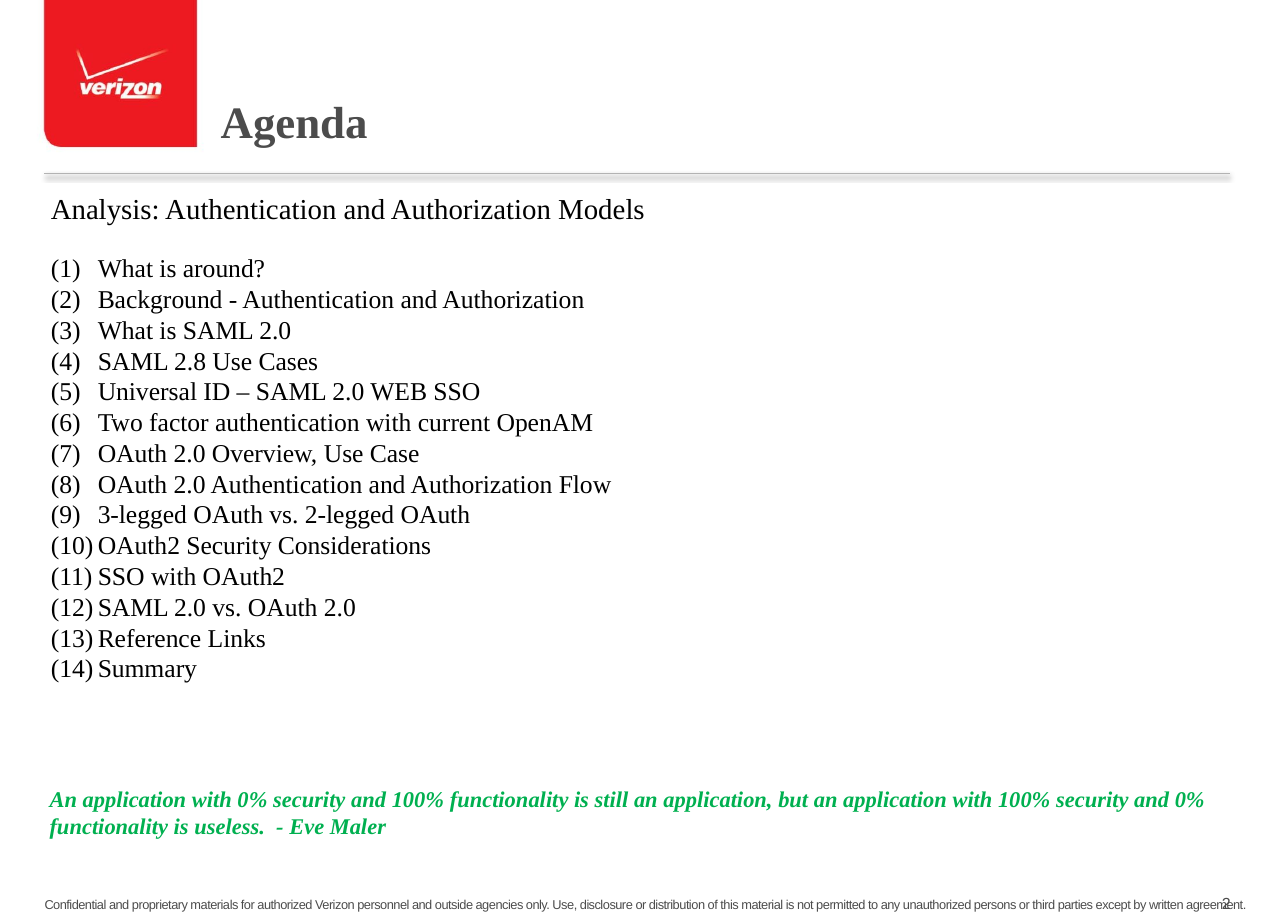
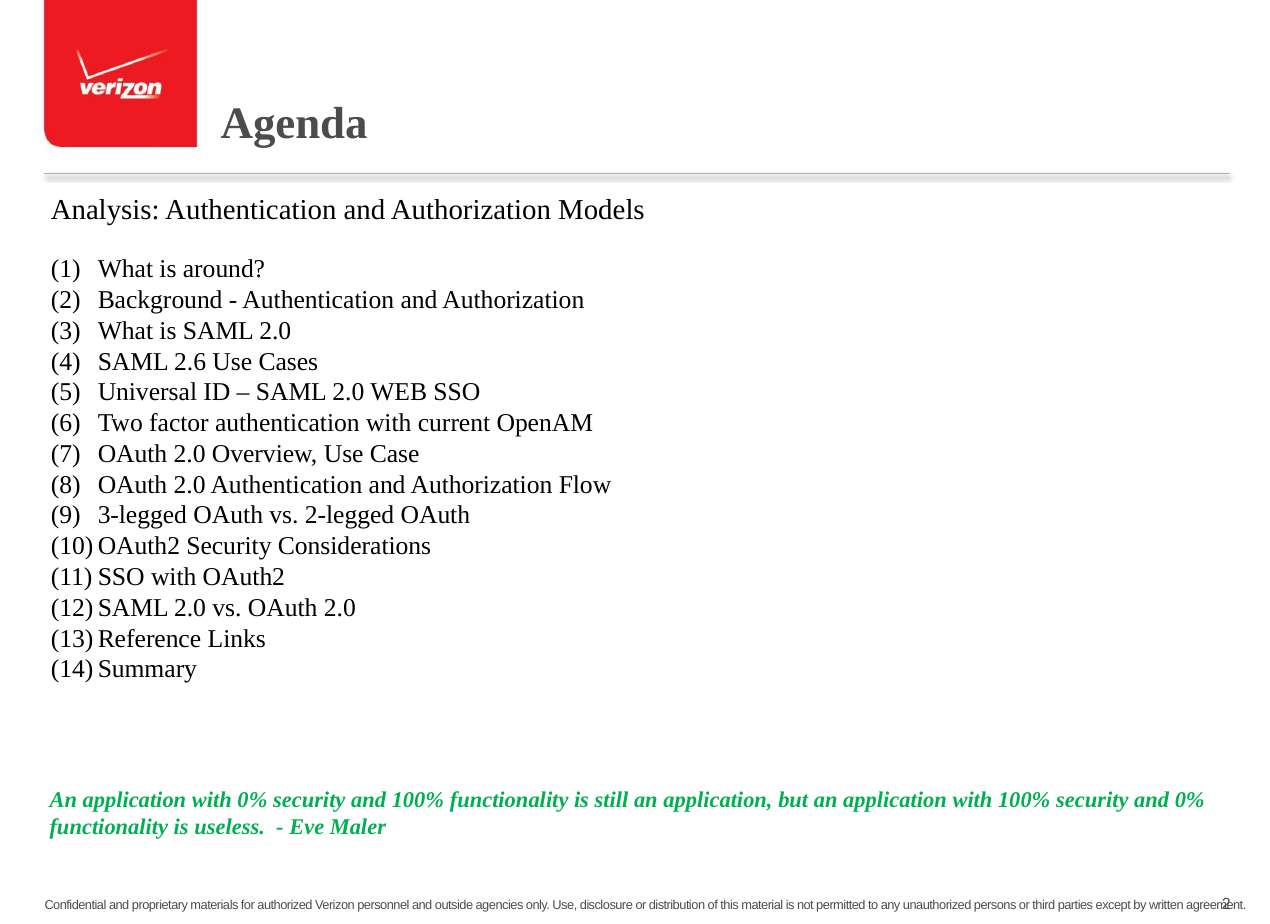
2.8: 2.8 -> 2.6 (190, 361)
